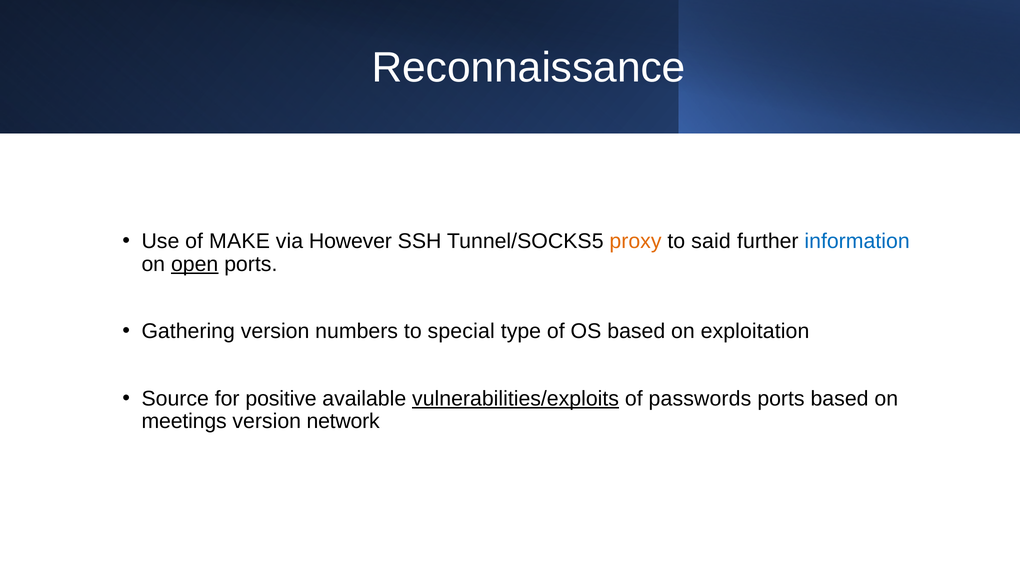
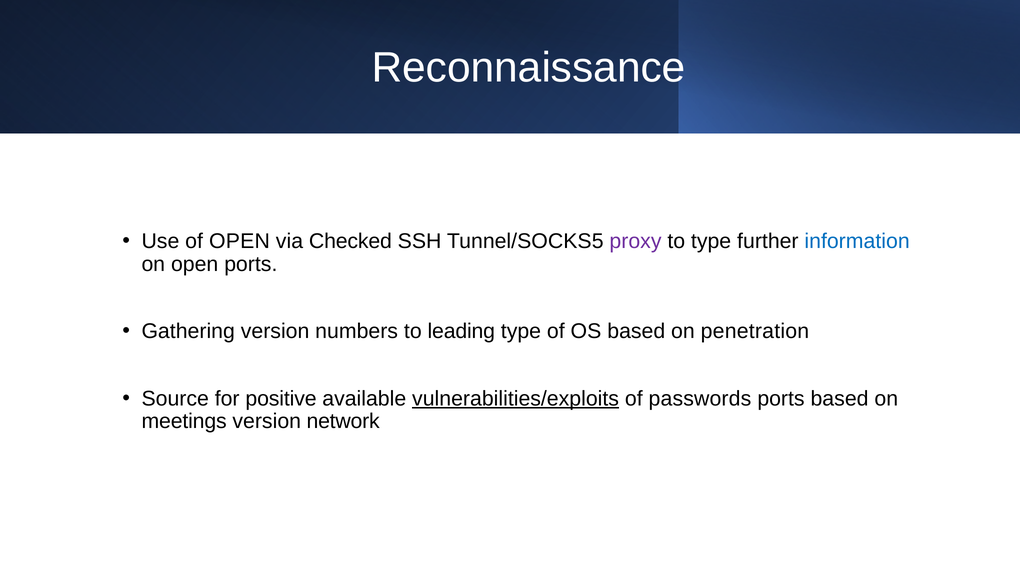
of MAKE: MAKE -> OPEN (240, 241)
However: However -> Checked (350, 241)
proxy colour: orange -> purple (636, 241)
to said: said -> type (711, 241)
open underline: present -> none (195, 264)
special: special -> leading (461, 331)
exploitation: exploitation -> penetration (755, 331)
